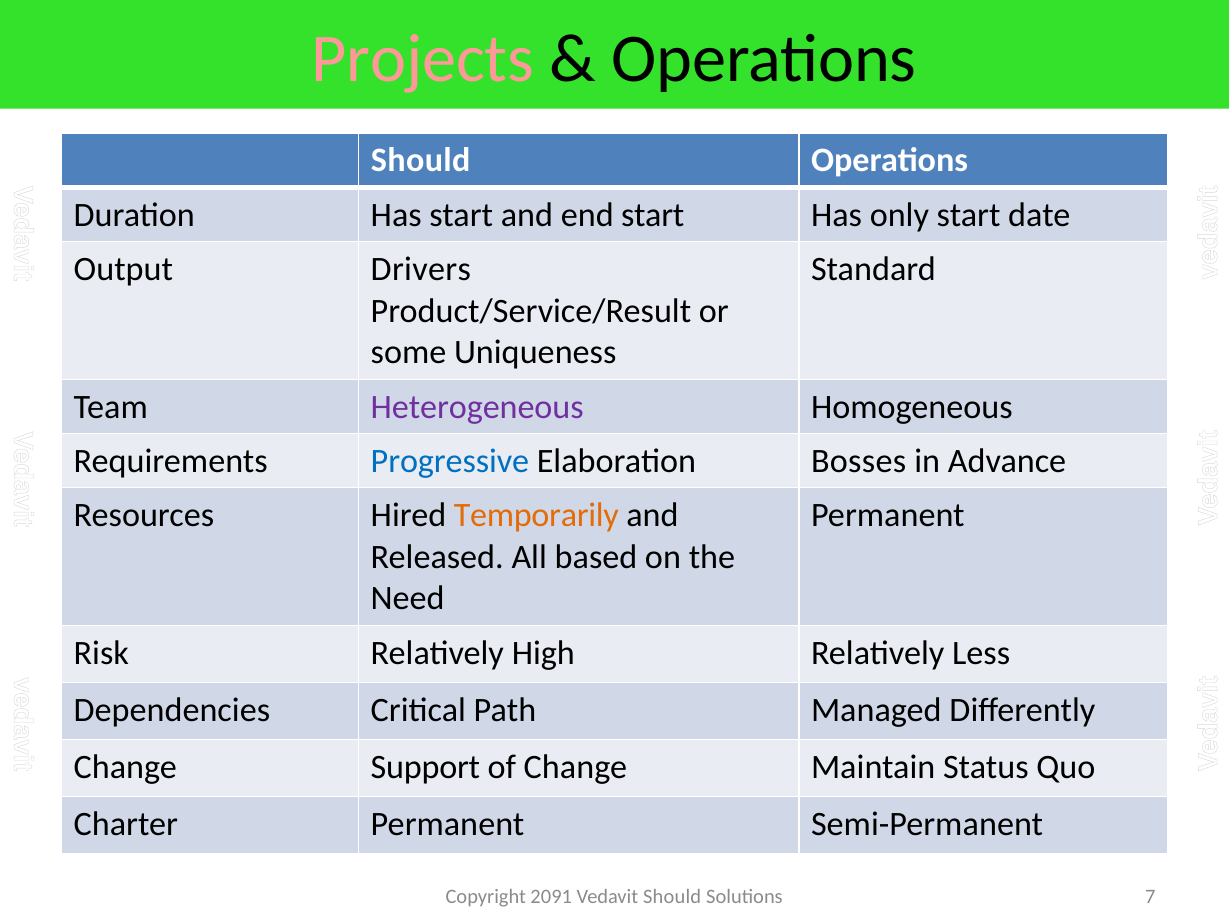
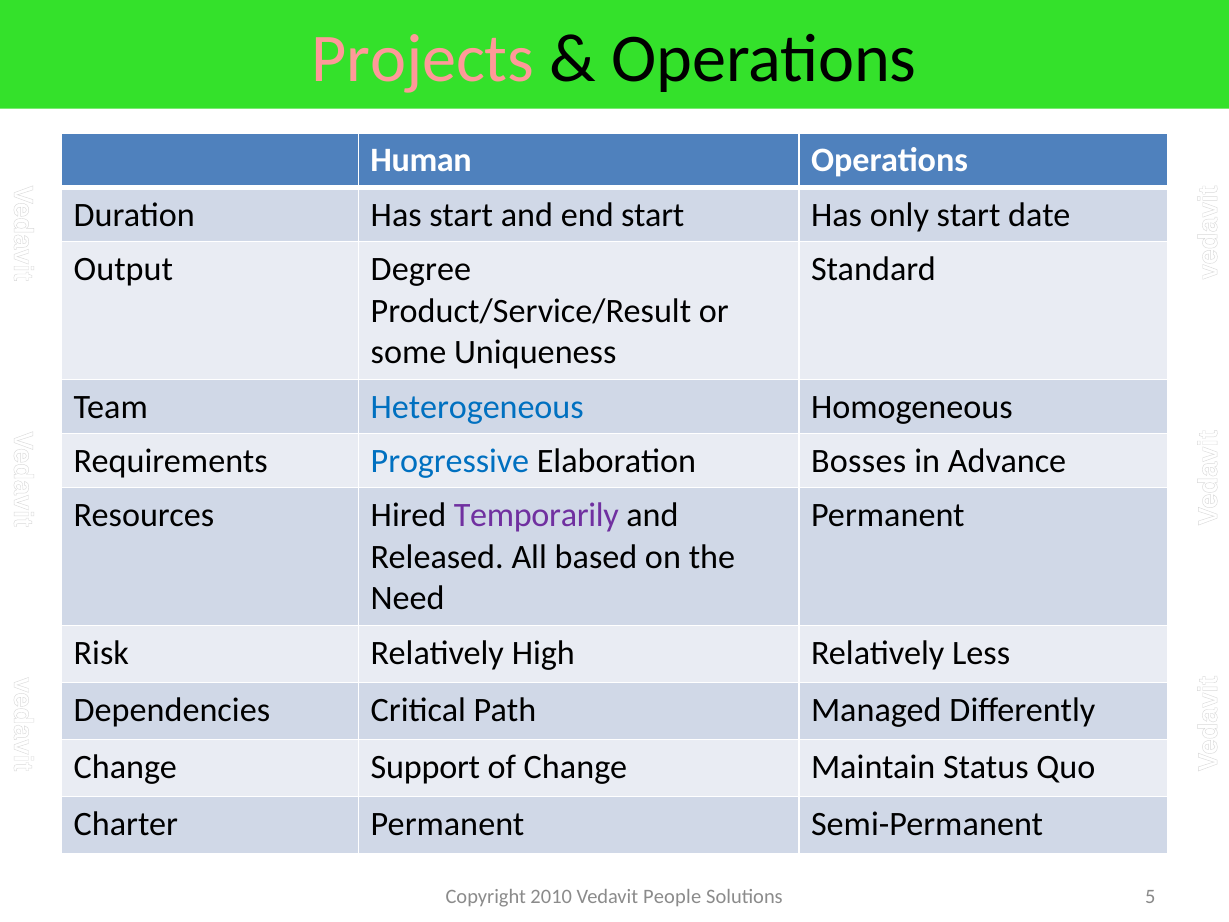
Should: Should -> Human (421, 161)
Drivers: Drivers -> Degree (421, 269)
Heterogeneous colour: purple -> blue (477, 407)
Temporarily colour: orange -> purple (536, 515)
2091: 2091 -> 2010 (551, 897)
Vedavit Should: Should -> People (672, 897)
7: 7 -> 5 (1150, 897)
